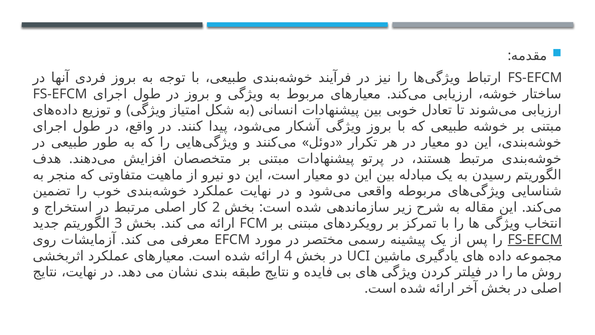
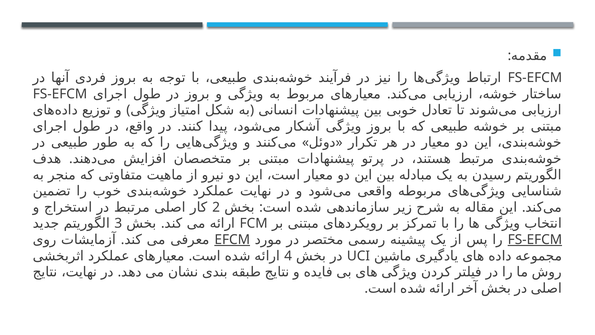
EFCM underline: none -> present (232, 239)
